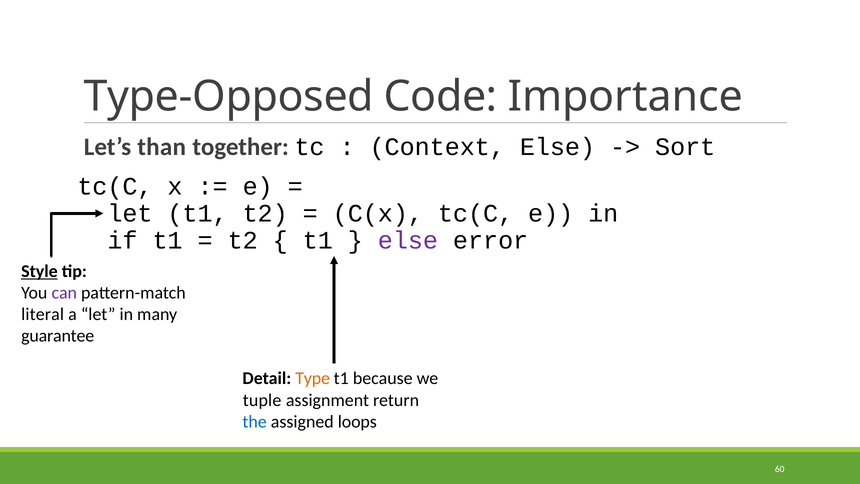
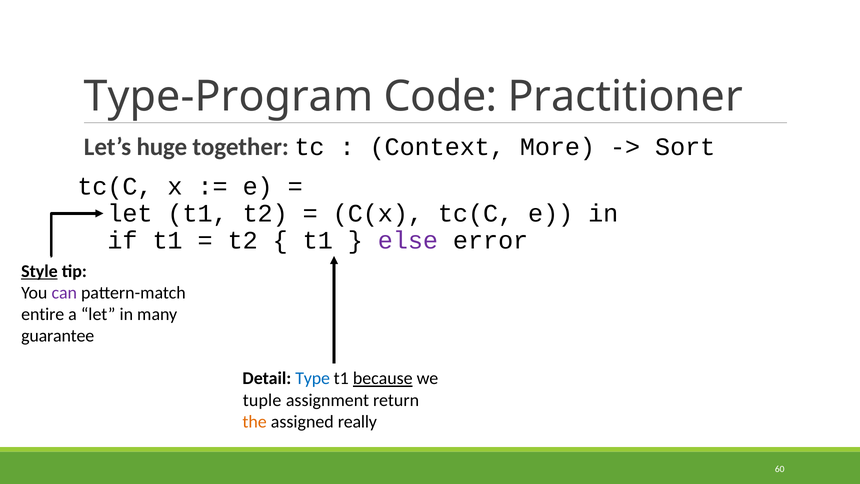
Type-Opposed: Type-Opposed -> Type-Program (229, 96)
Importance: Importance -> Practitioner (625, 96)
than: than -> huge (162, 147)
Context Else: Else -> More (557, 147)
literal: literal -> entire (43, 314)
Type colour: orange -> blue (313, 378)
because underline: none -> present (383, 378)
the colour: blue -> orange (255, 421)
loops: loops -> really (357, 421)
